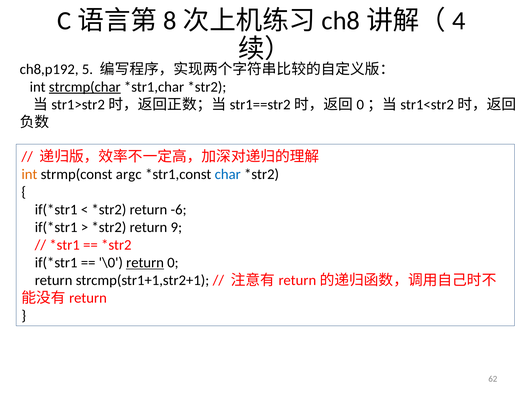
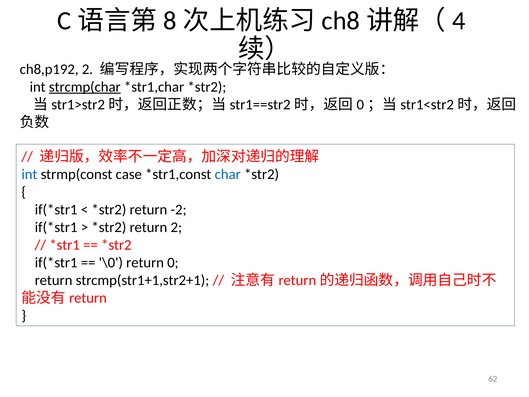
ch8,p192 5: 5 -> 2 (87, 69)
int colour: orange -> blue (29, 174)
argc: argc -> case (129, 174)
-6: -6 -> -2 (179, 210)
return 9: 9 -> 2 (176, 227)
return underline: present -> none (145, 263)
